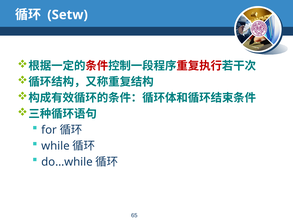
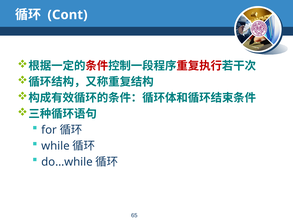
Setw: Setw -> Cont (68, 15)
